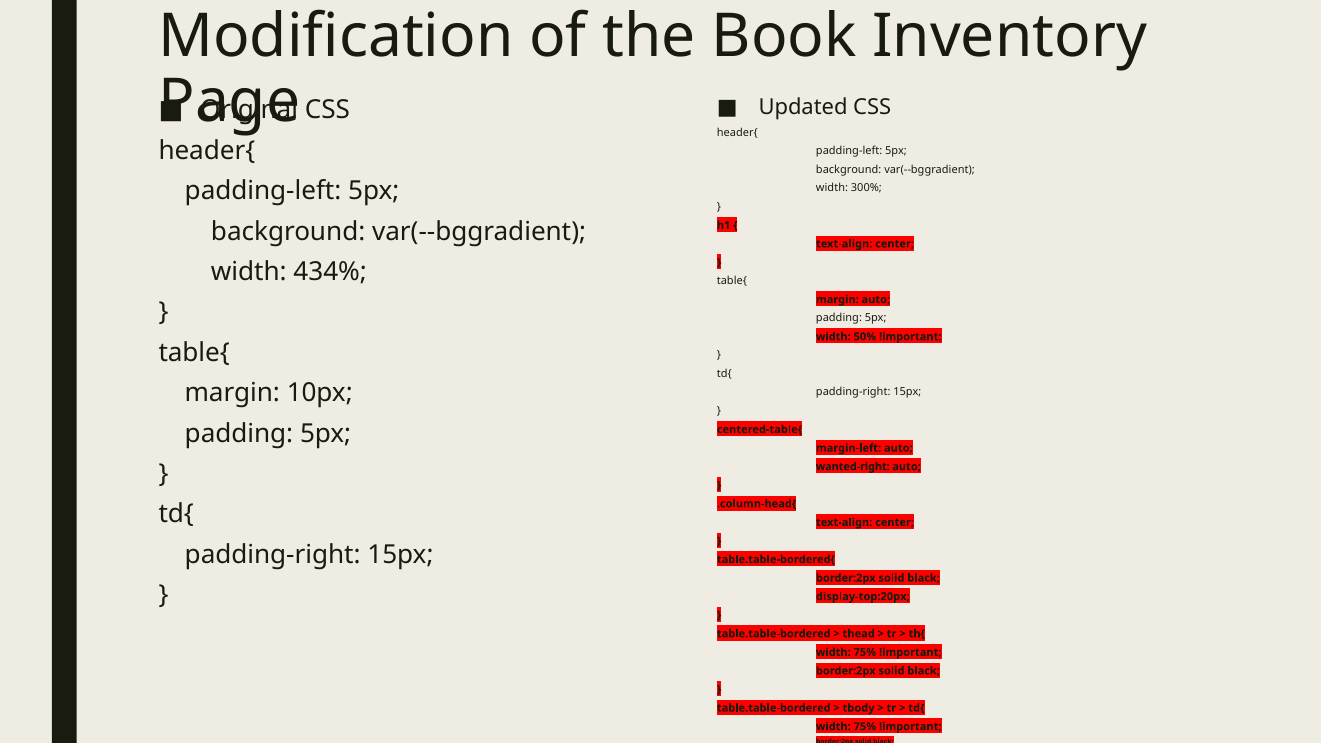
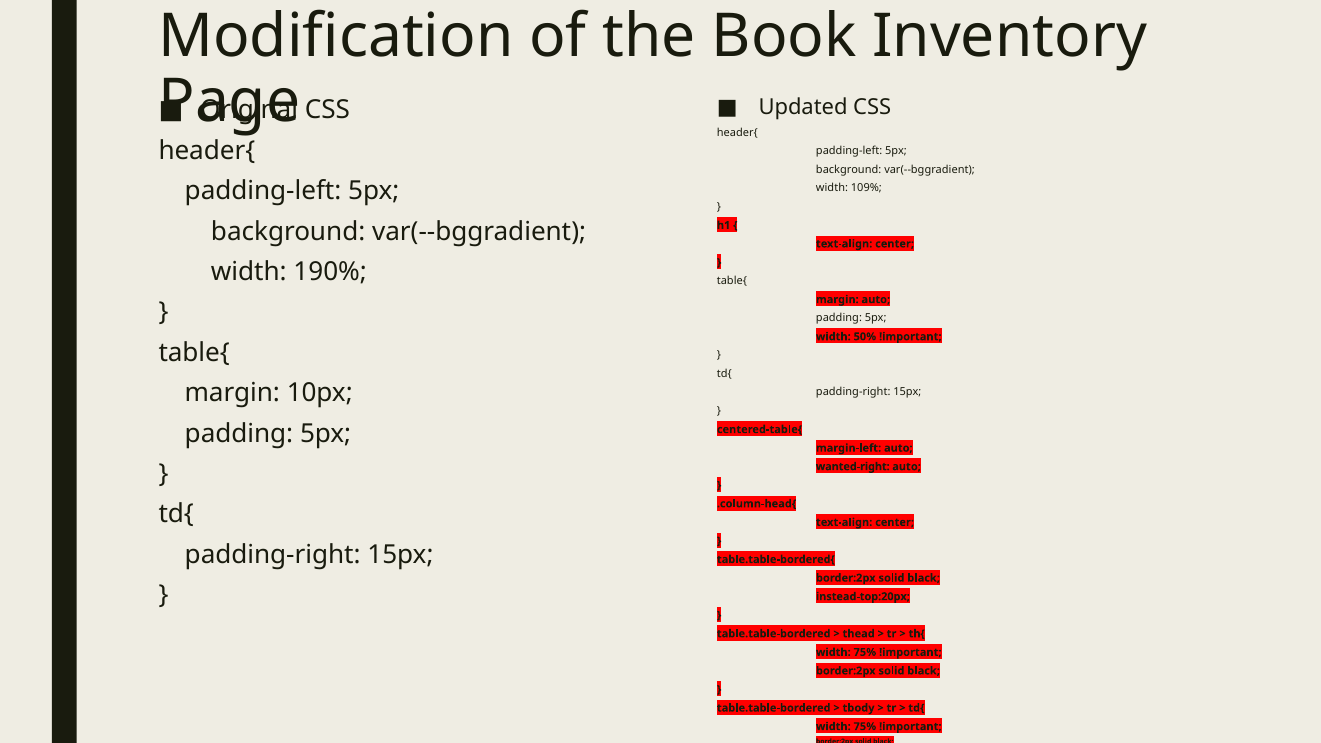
300%: 300% -> 109% (866, 188)
434%: 434% -> 190% (330, 272)
display-top:20px: display-top:20px -> instead-top:20px (863, 597)
